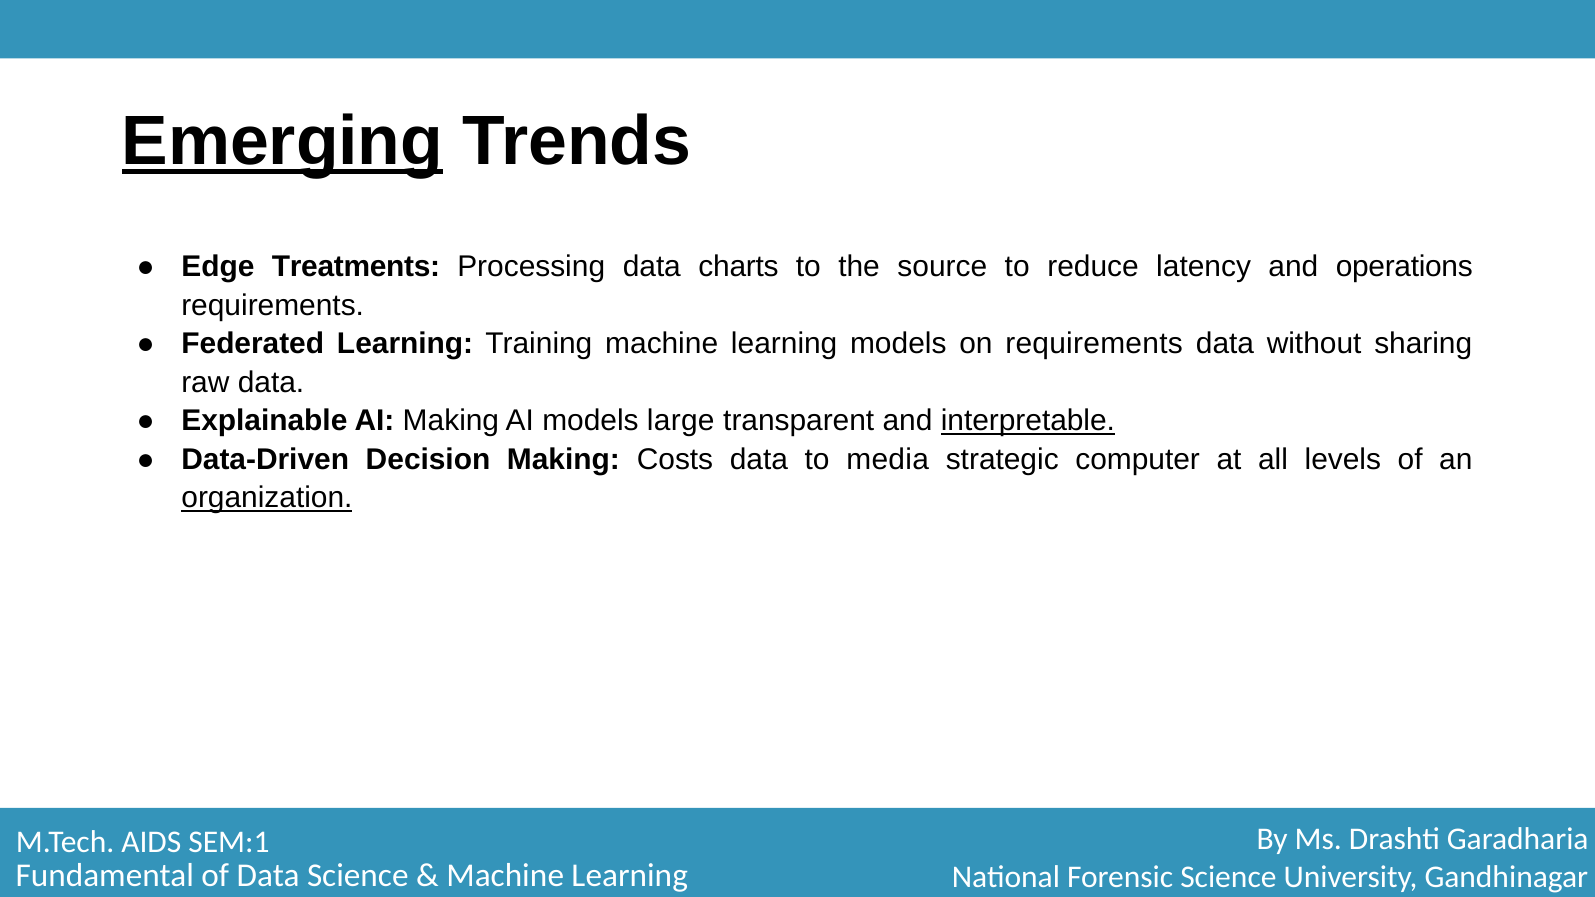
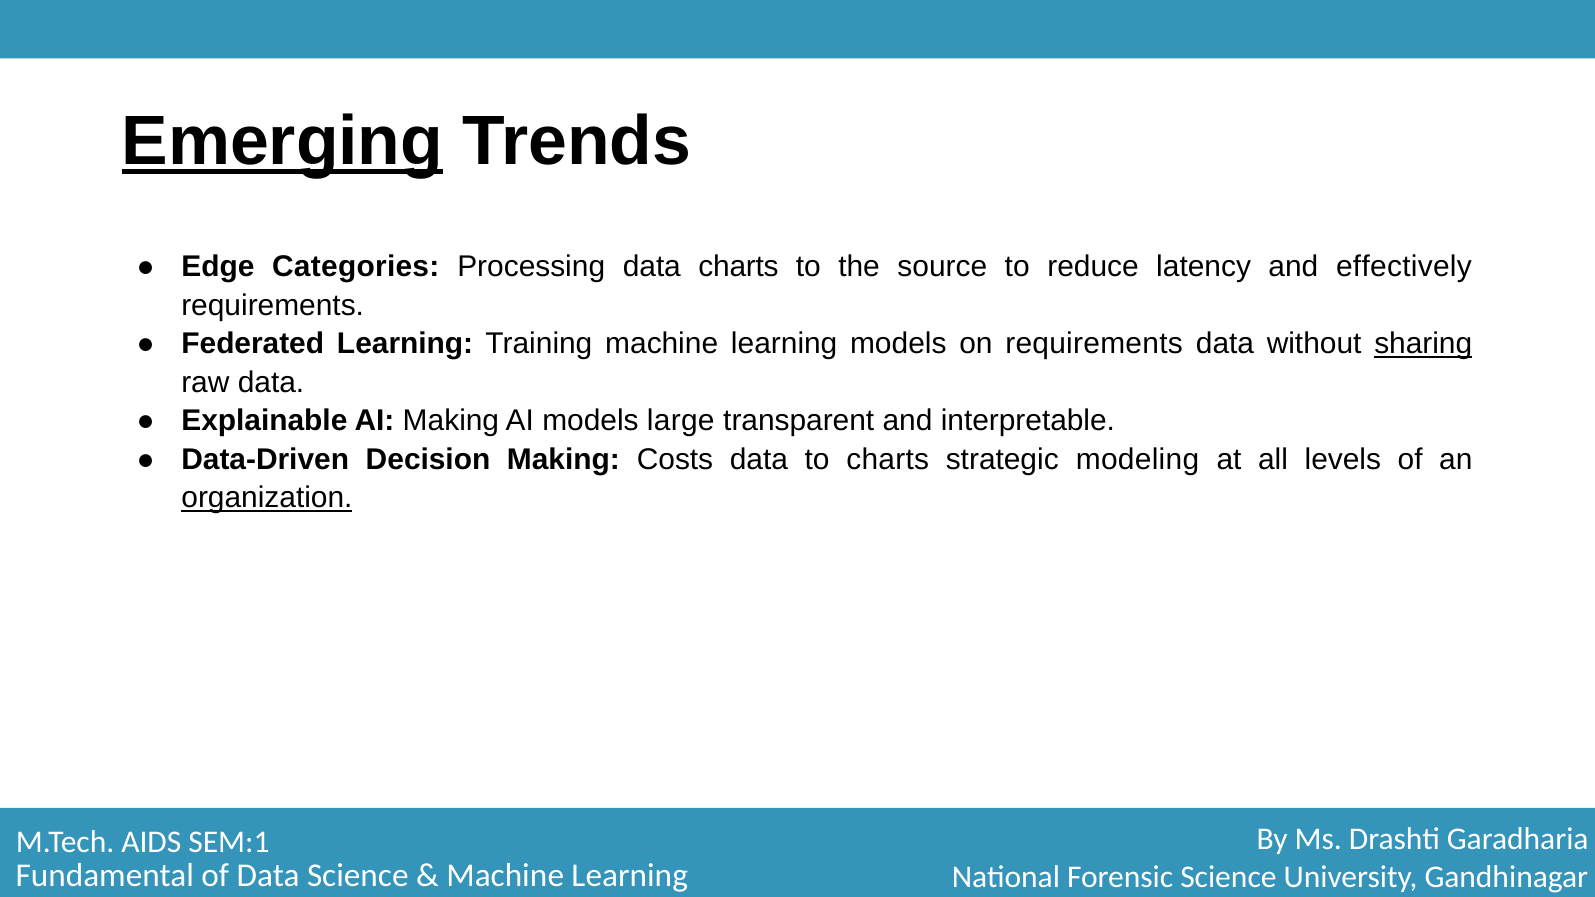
Treatments: Treatments -> Categories (356, 267)
operations: operations -> effectively (1404, 267)
sharing underline: none -> present (1423, 344)
interpretable underline: present -> none (1028, 421)
to media: media -> charts (888, 459)
computer: computer -> modeling (1138, 459)
